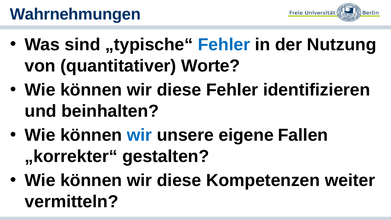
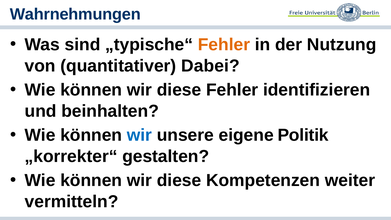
Fehler colour: blue -> orange (224, 45)
Worte: Worte -> Dabei (210, 66)
Fallen: Fallen -> Politik (303, 135)
